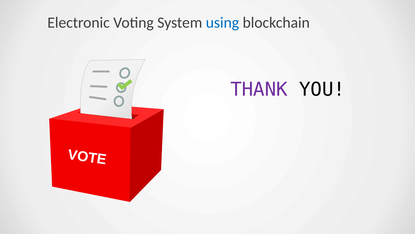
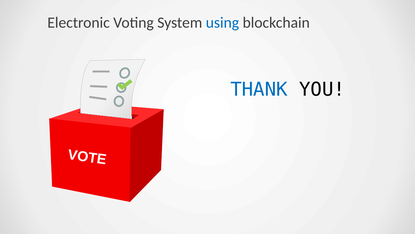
THANK colour: purple -> blue (259, 89)
